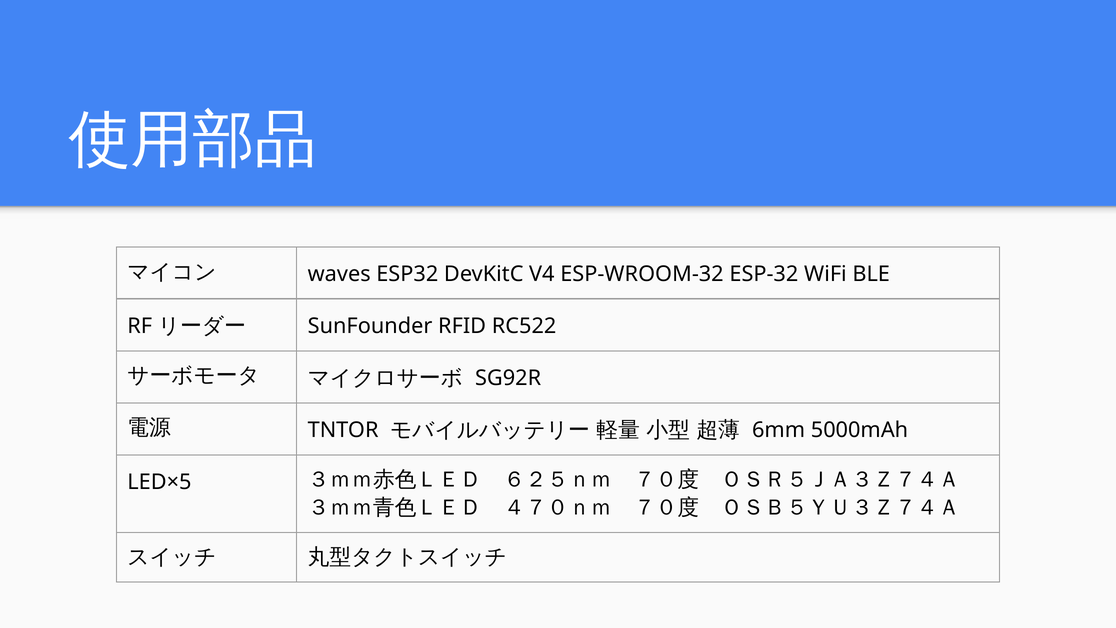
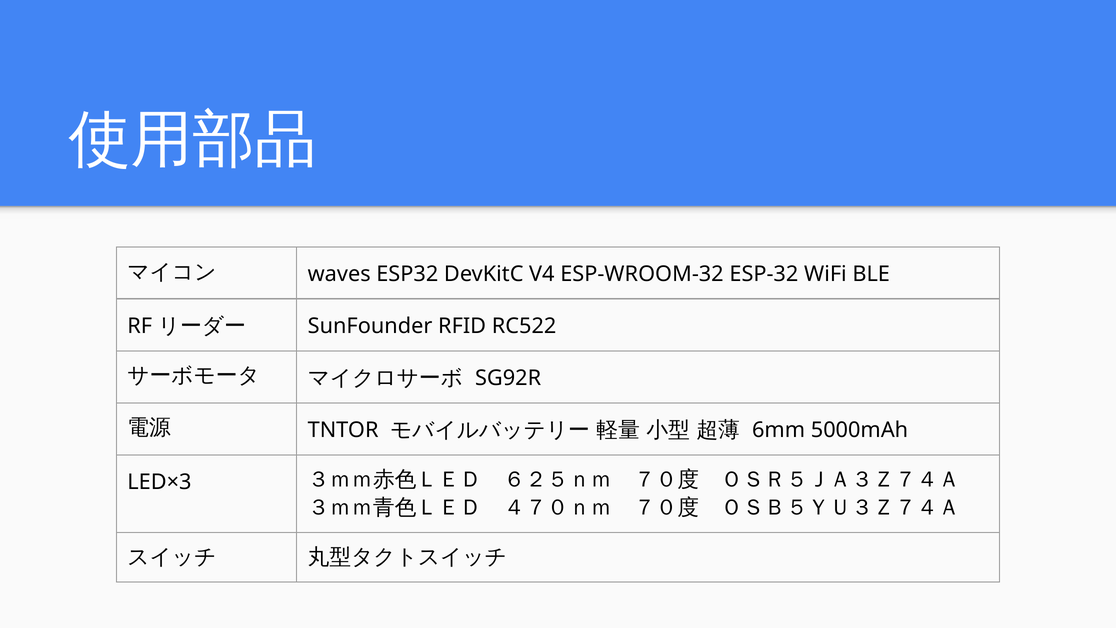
LED×5: LED×5 -> LED×3 (159, 482)
